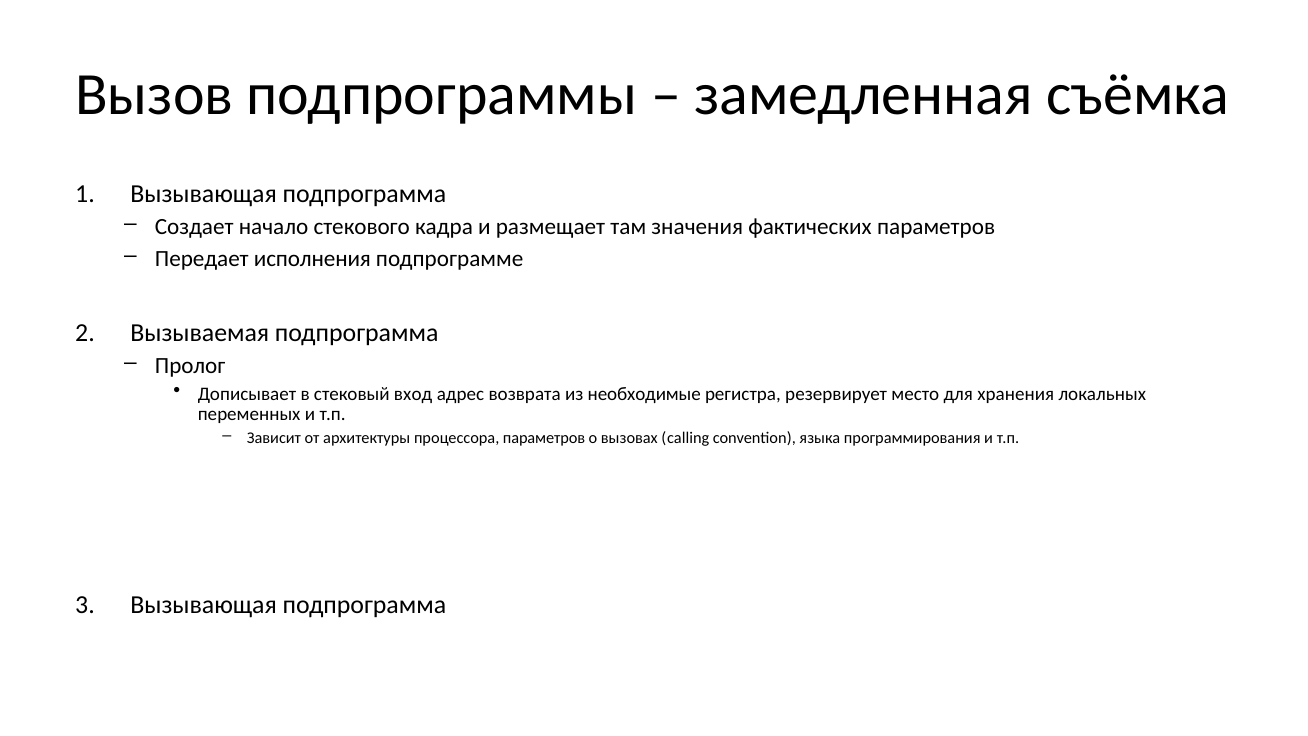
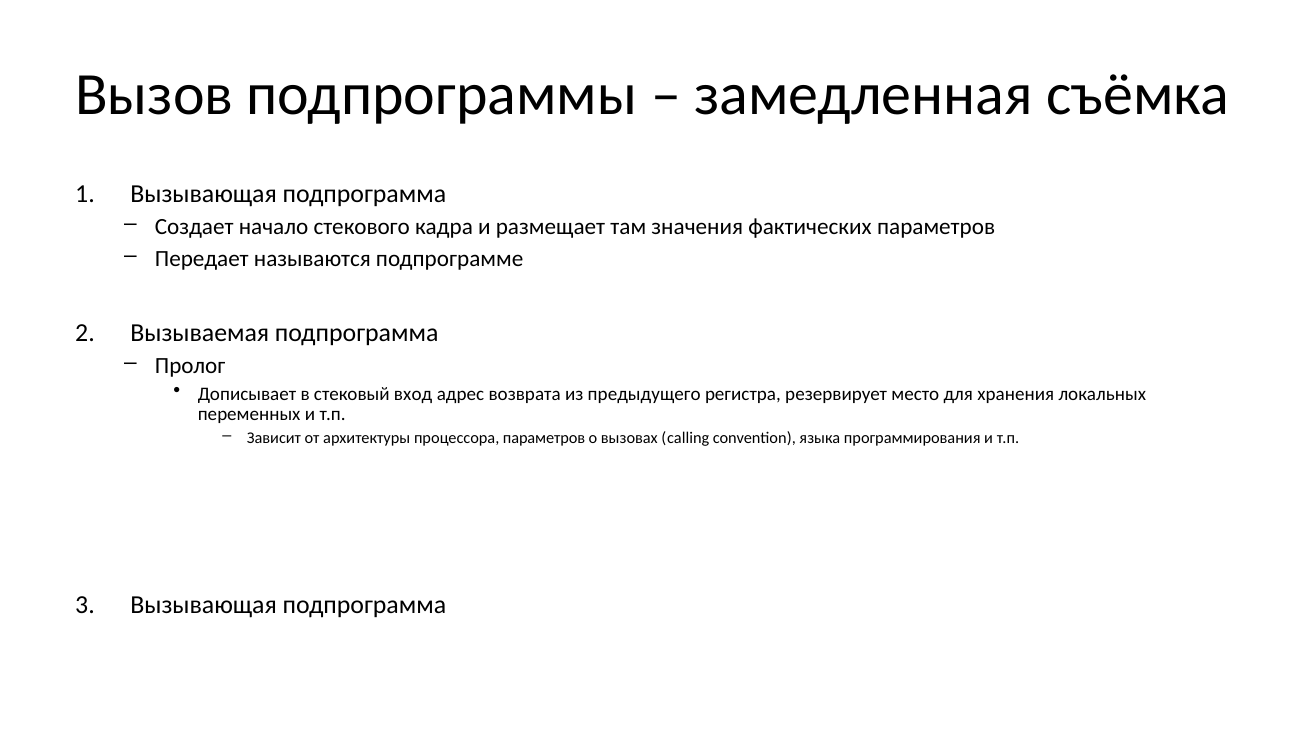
исполнения: исполнения -> называются (312, 259)
необходимые: необходимые -> предыдущего (644, 394)
